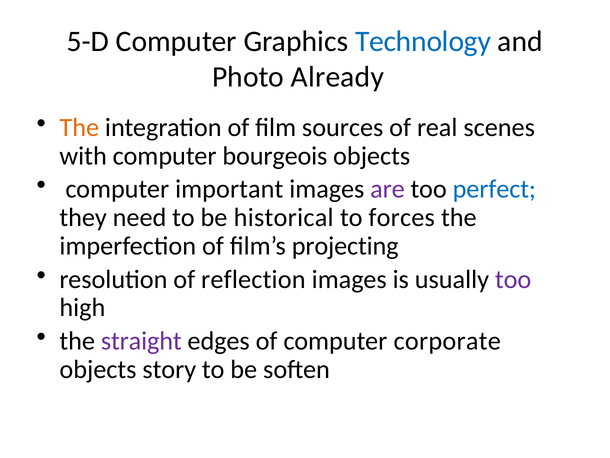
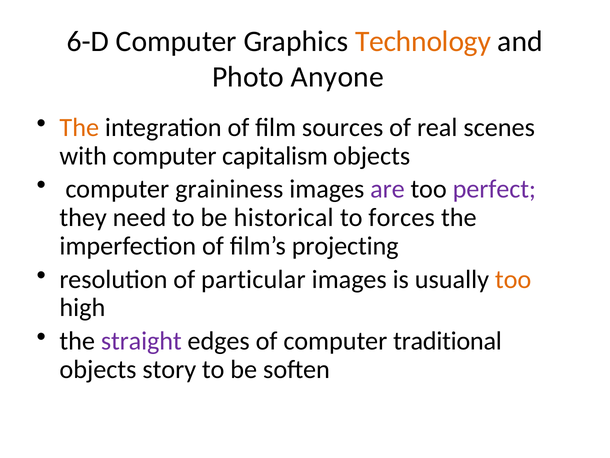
5-D: 5-D -> 6-D (88, 41)
Technology colour: blue -> orange (423, 41)
Already: Already -> Anyone (337, 77)
bourgeois: bourgeois -> capitalism (275, 156)
important: important -> graininess (229, 189)
perfect colour: blue -> purple (494, 189)
reflection: reflection -> particular (253, 279)
too colour: purple -> orange (513, 279)
corporate: corporate -> traditional (448, 341)
